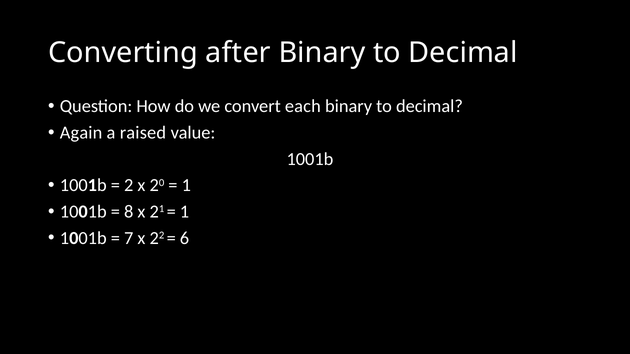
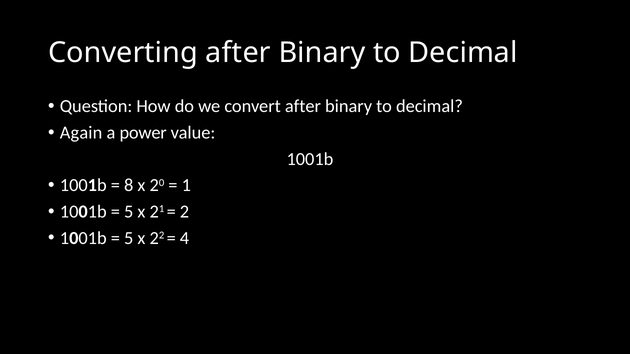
convert each: each -> after (303, 106)
raised: raised -> power (143, 133)
2: 2 -> 8 (129, 186)
8: 8 -> 5 (129, 212)
1: 1 -> 2 (185, 212)
7: 7 -> 5 (129, 238)
6: 6 -> 4 (185, 238)
